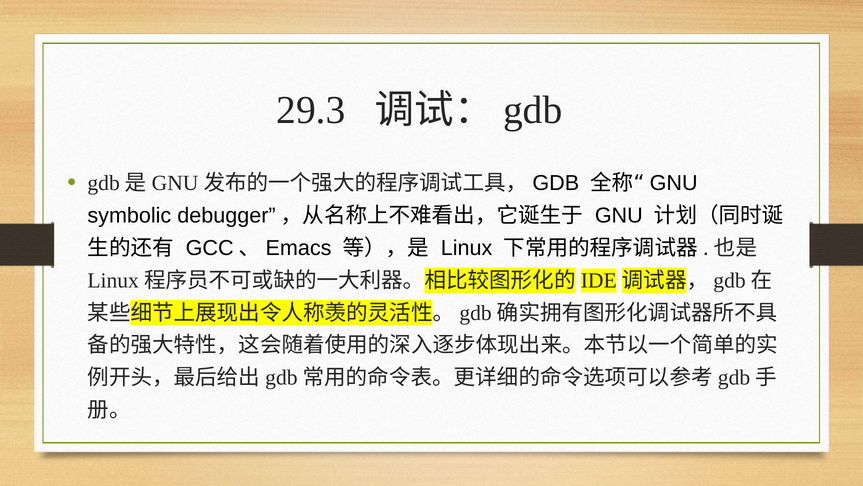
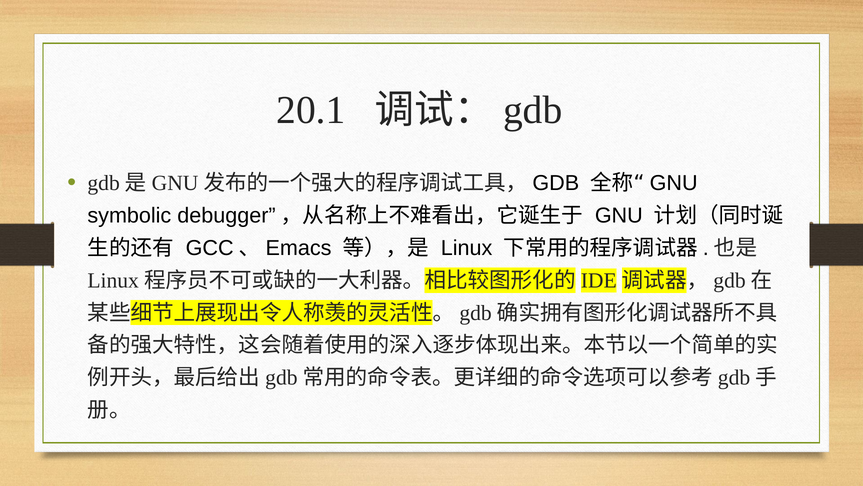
29.3: 29.3 -> 20.1 (311, 110)
